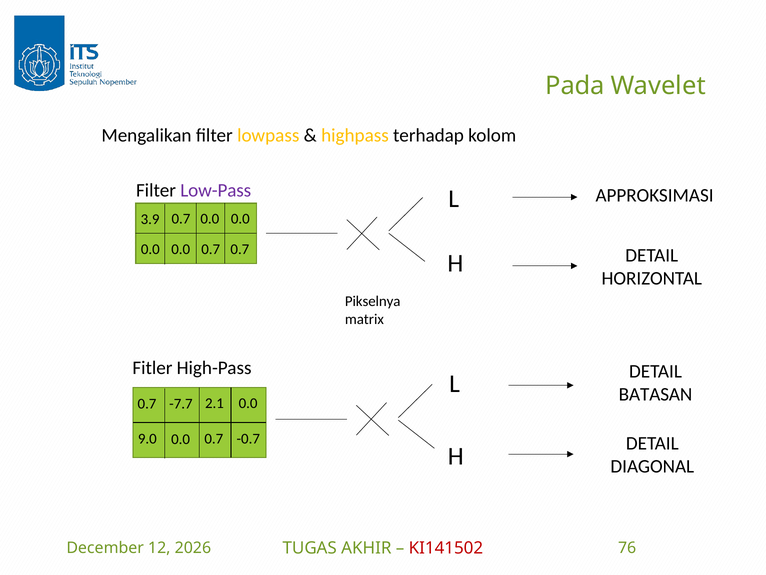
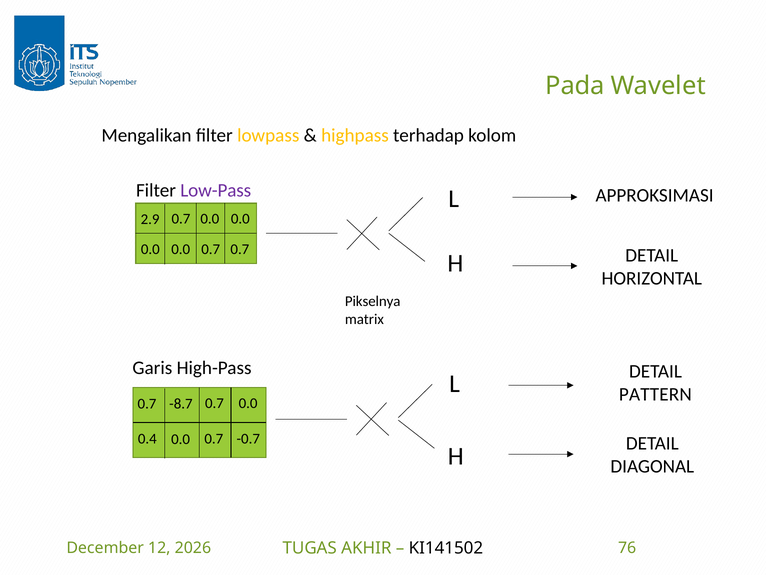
3.9: 3.9 -> 2.9 (150, 219)
Fitler: Fitler -> Garis (152, 368)
BATASAN: BATASAN -> PATTERN (655, 394)
2.1: 2.1 -> 0.7 (215, 403)
-7.7: -7.7 -> -8.7 (181, 403)
9.0: 9.0 -> 0.4 (147, 438)
KI141502 colour: red -> black (446, 548)
